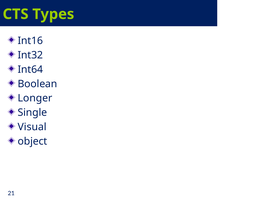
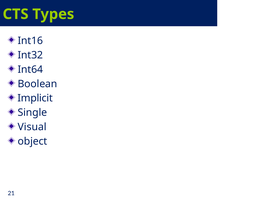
Longer: Longer -> Implicit (35, 98)
